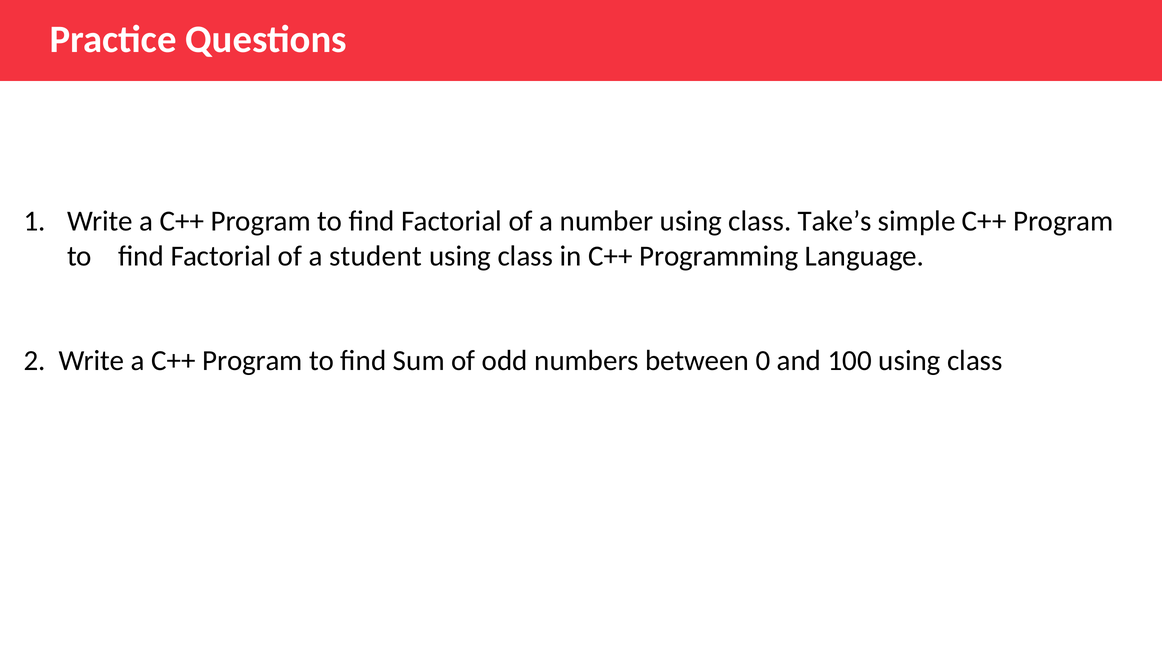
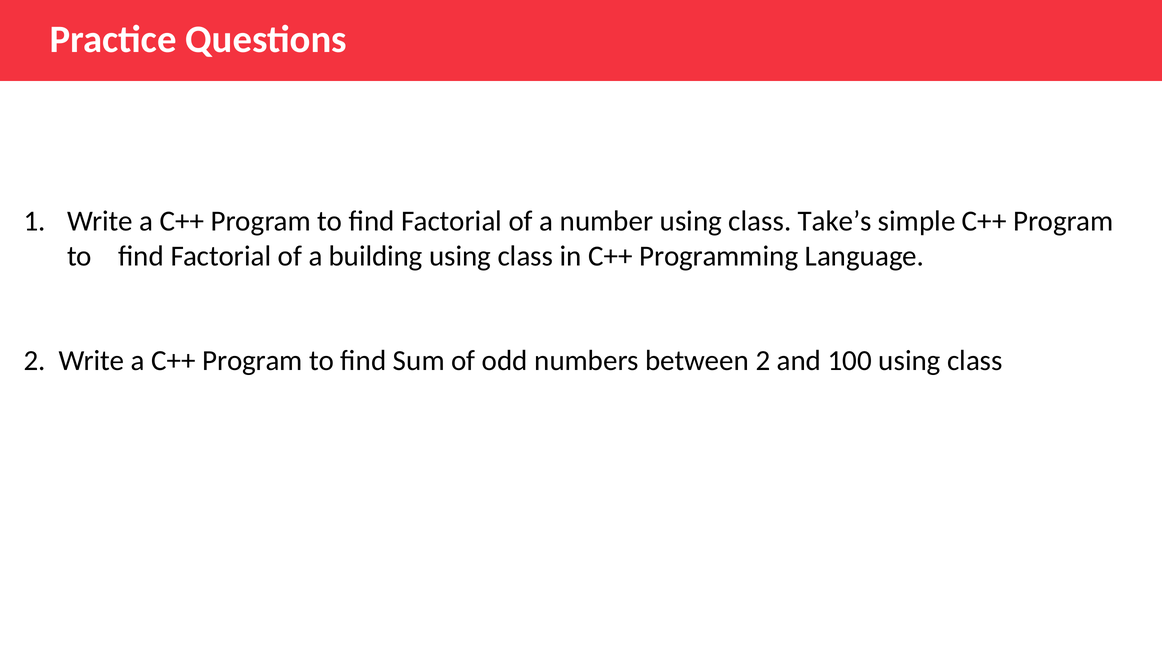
student: student -> building (376, 256)
between 0: 0 -> 2 (763, 360)
